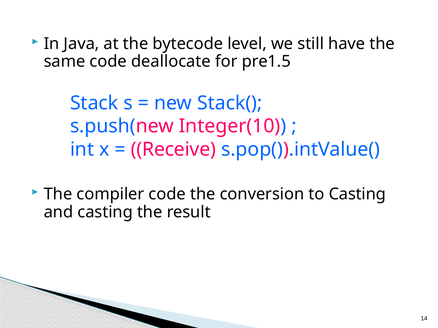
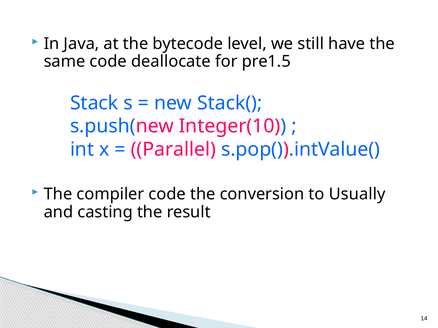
Receive: Receive -> Parallel (173, 150)
to Casting: Casting -> Usually (357, 195)
